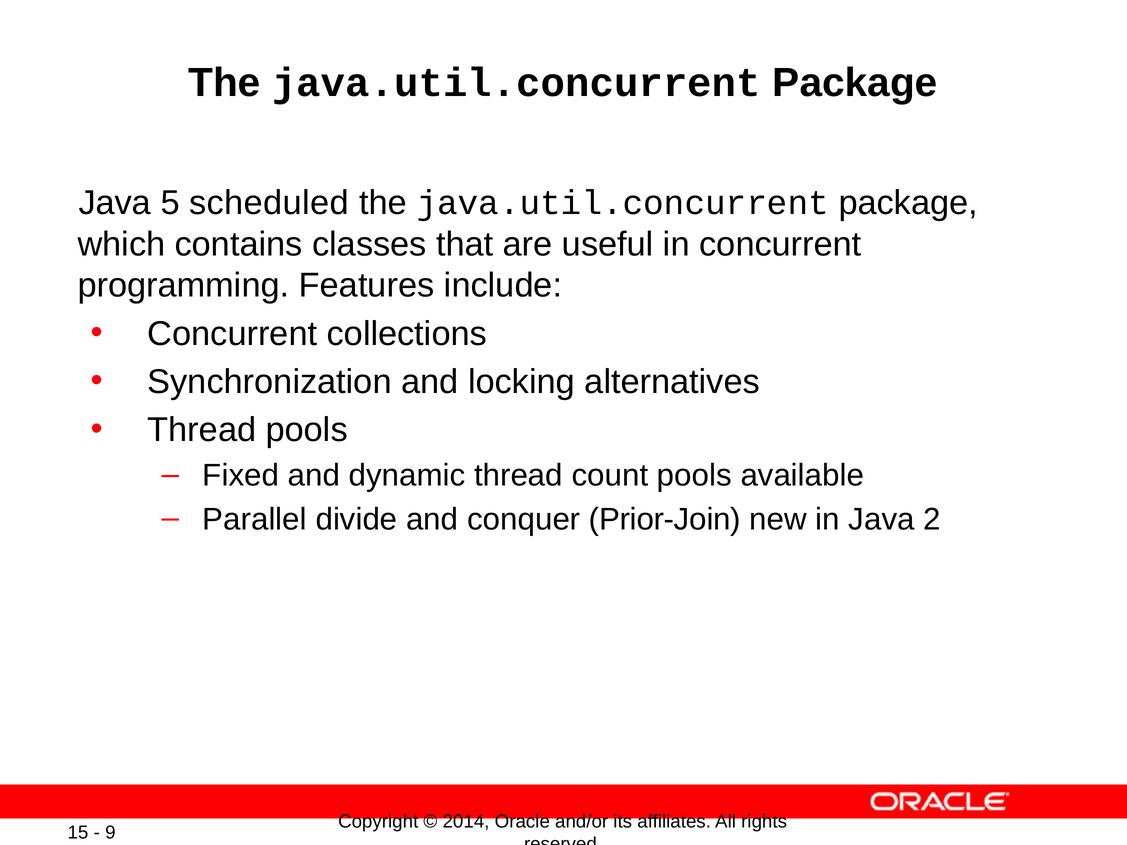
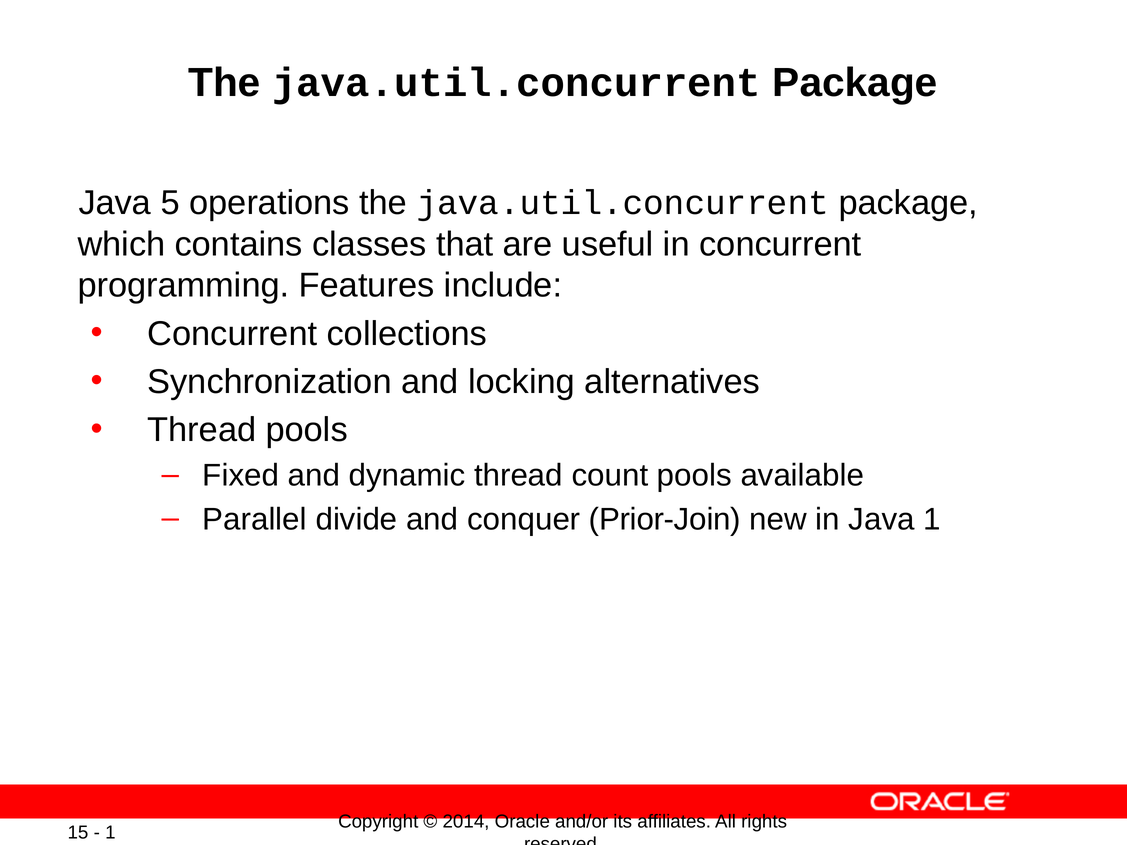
scheduled: scheduled -> operations (269, 203)
Java 2: 2 -> 1 (932, 520)
9: 9 -> 1 (110, 833)
